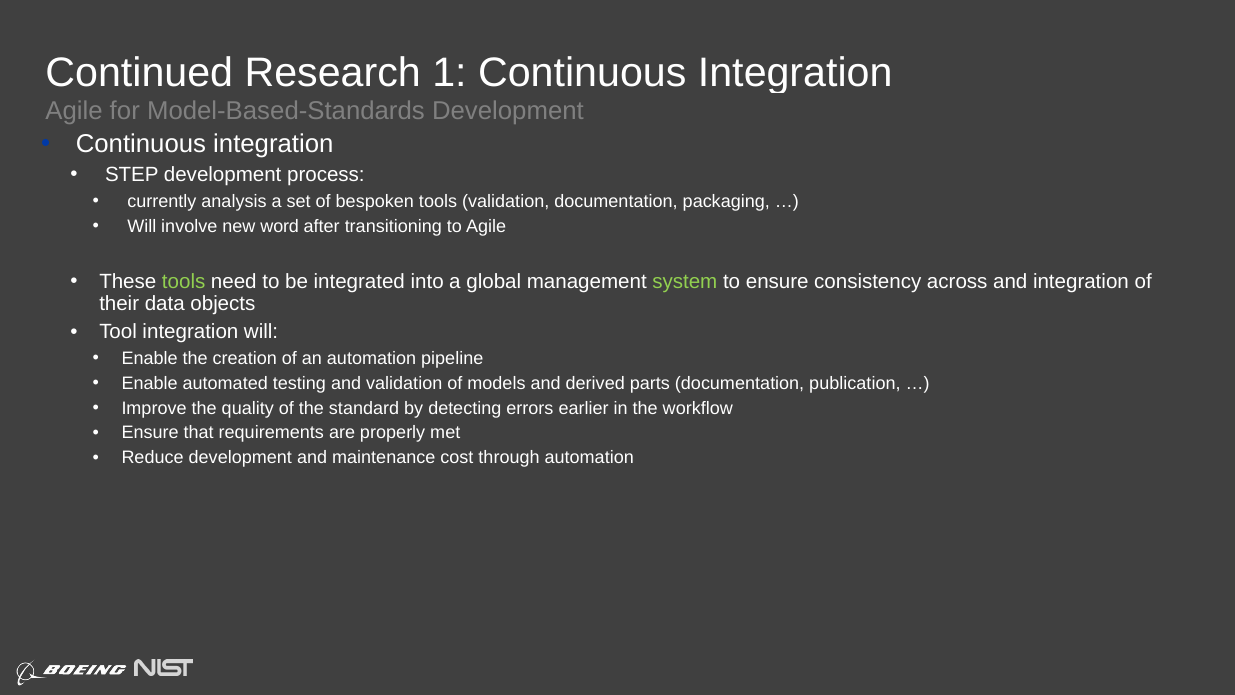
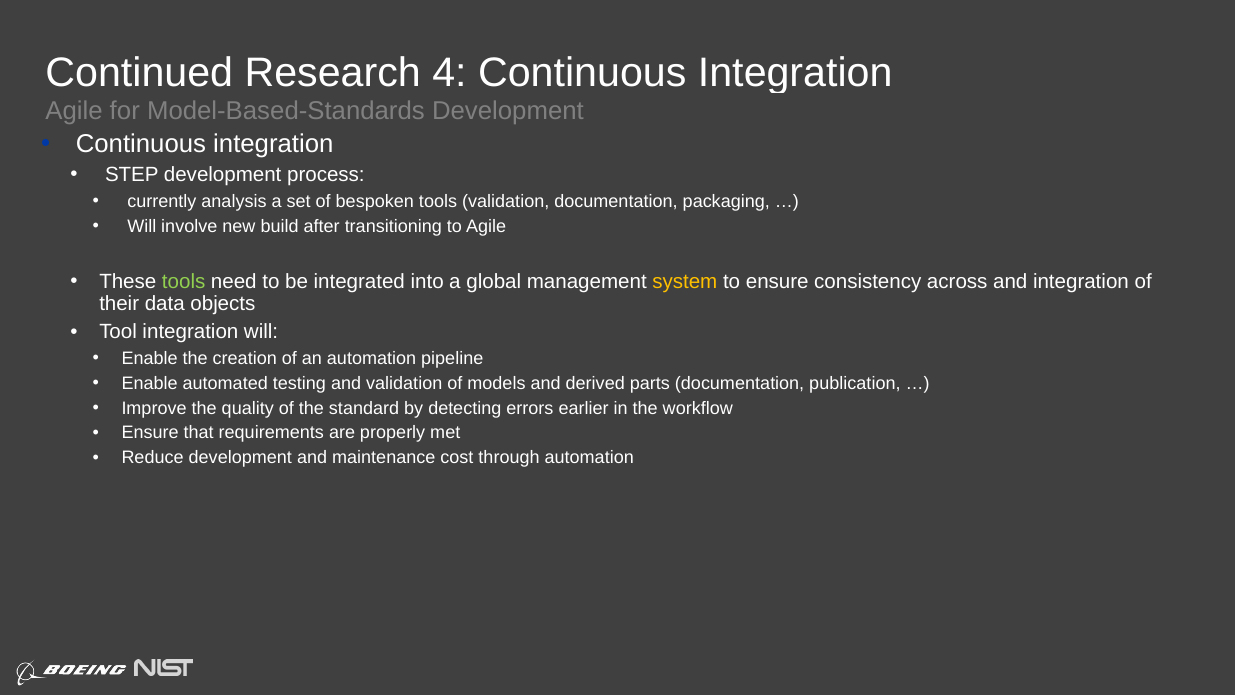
1: 1 -> 4 (449, 73)
word: word -> build (280, 226)
system colour: light green -> yellow (685, 281)
